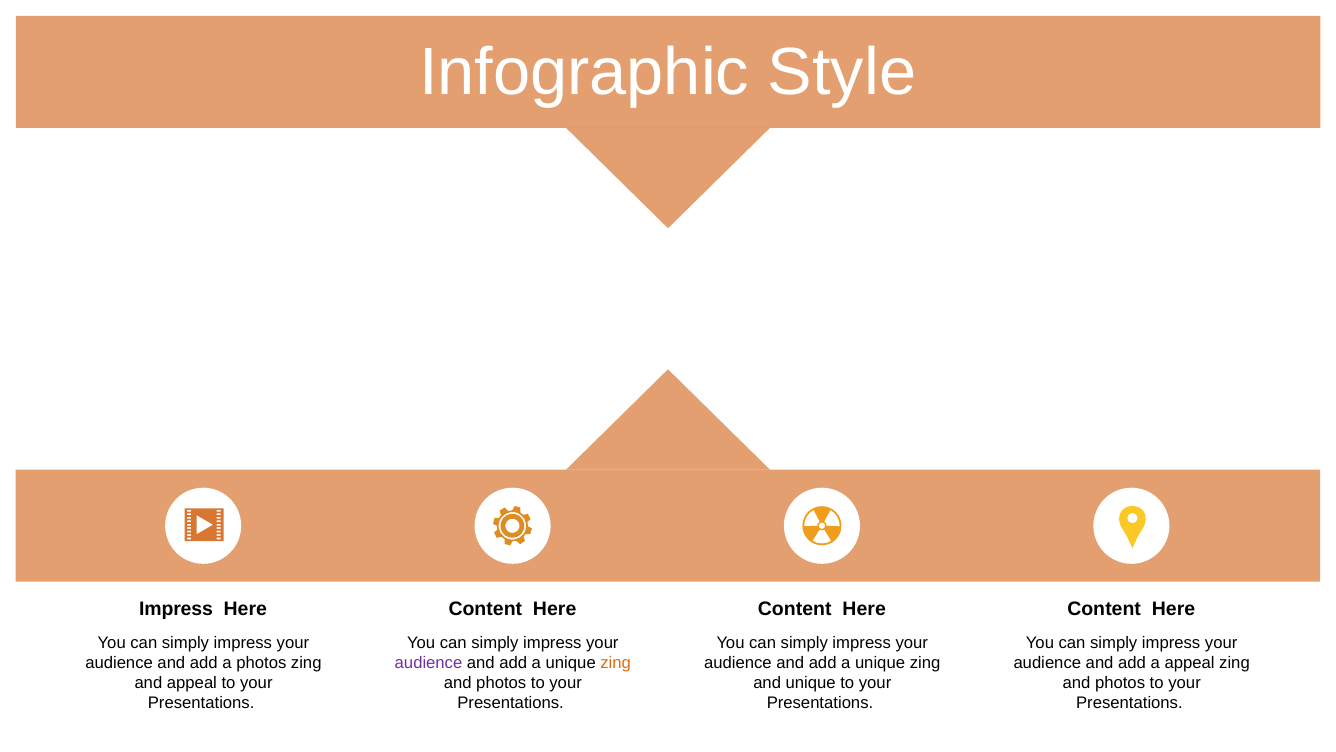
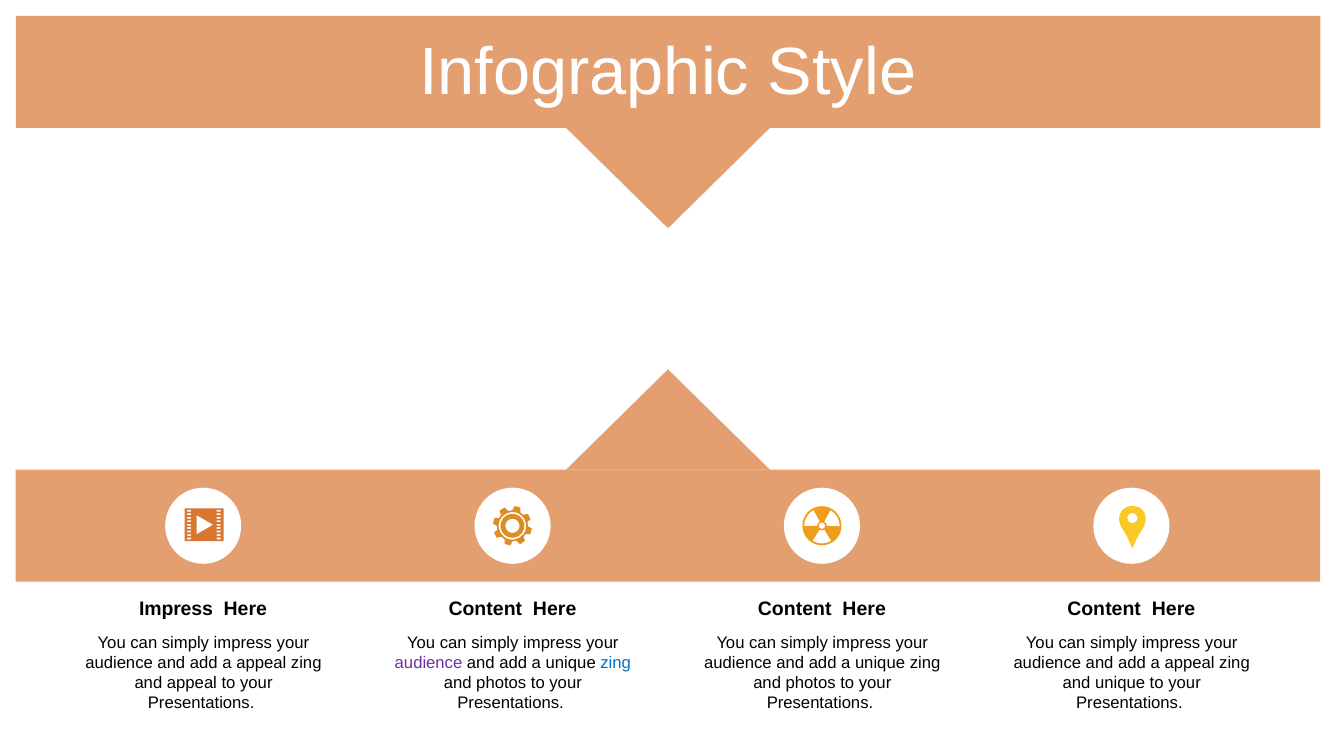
photos: photos -> appeal (261, 662)
zing colour: orange -> blue (616, 662)
unique: unique -> photos (811, 682)
photos: photos -> unique (1120, 682)
